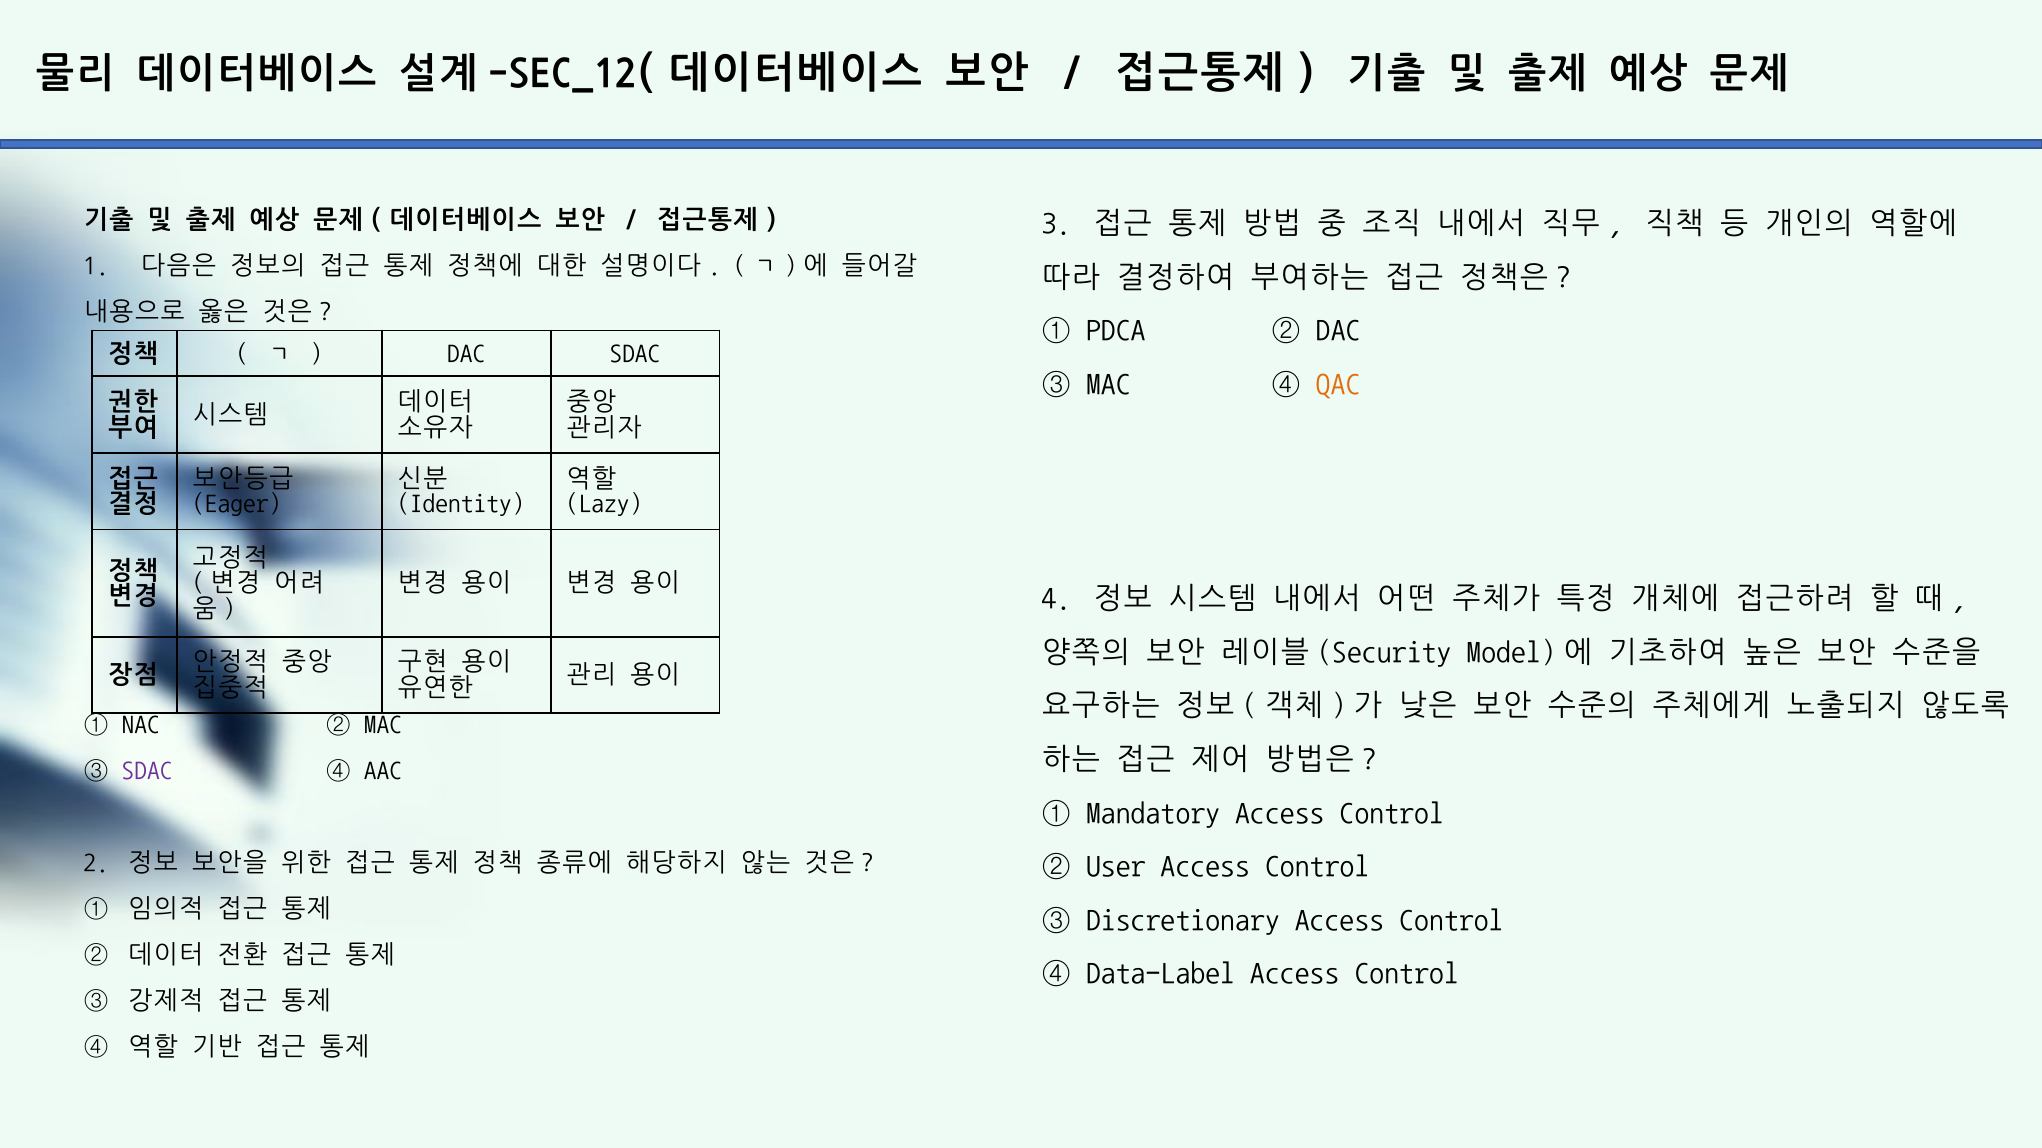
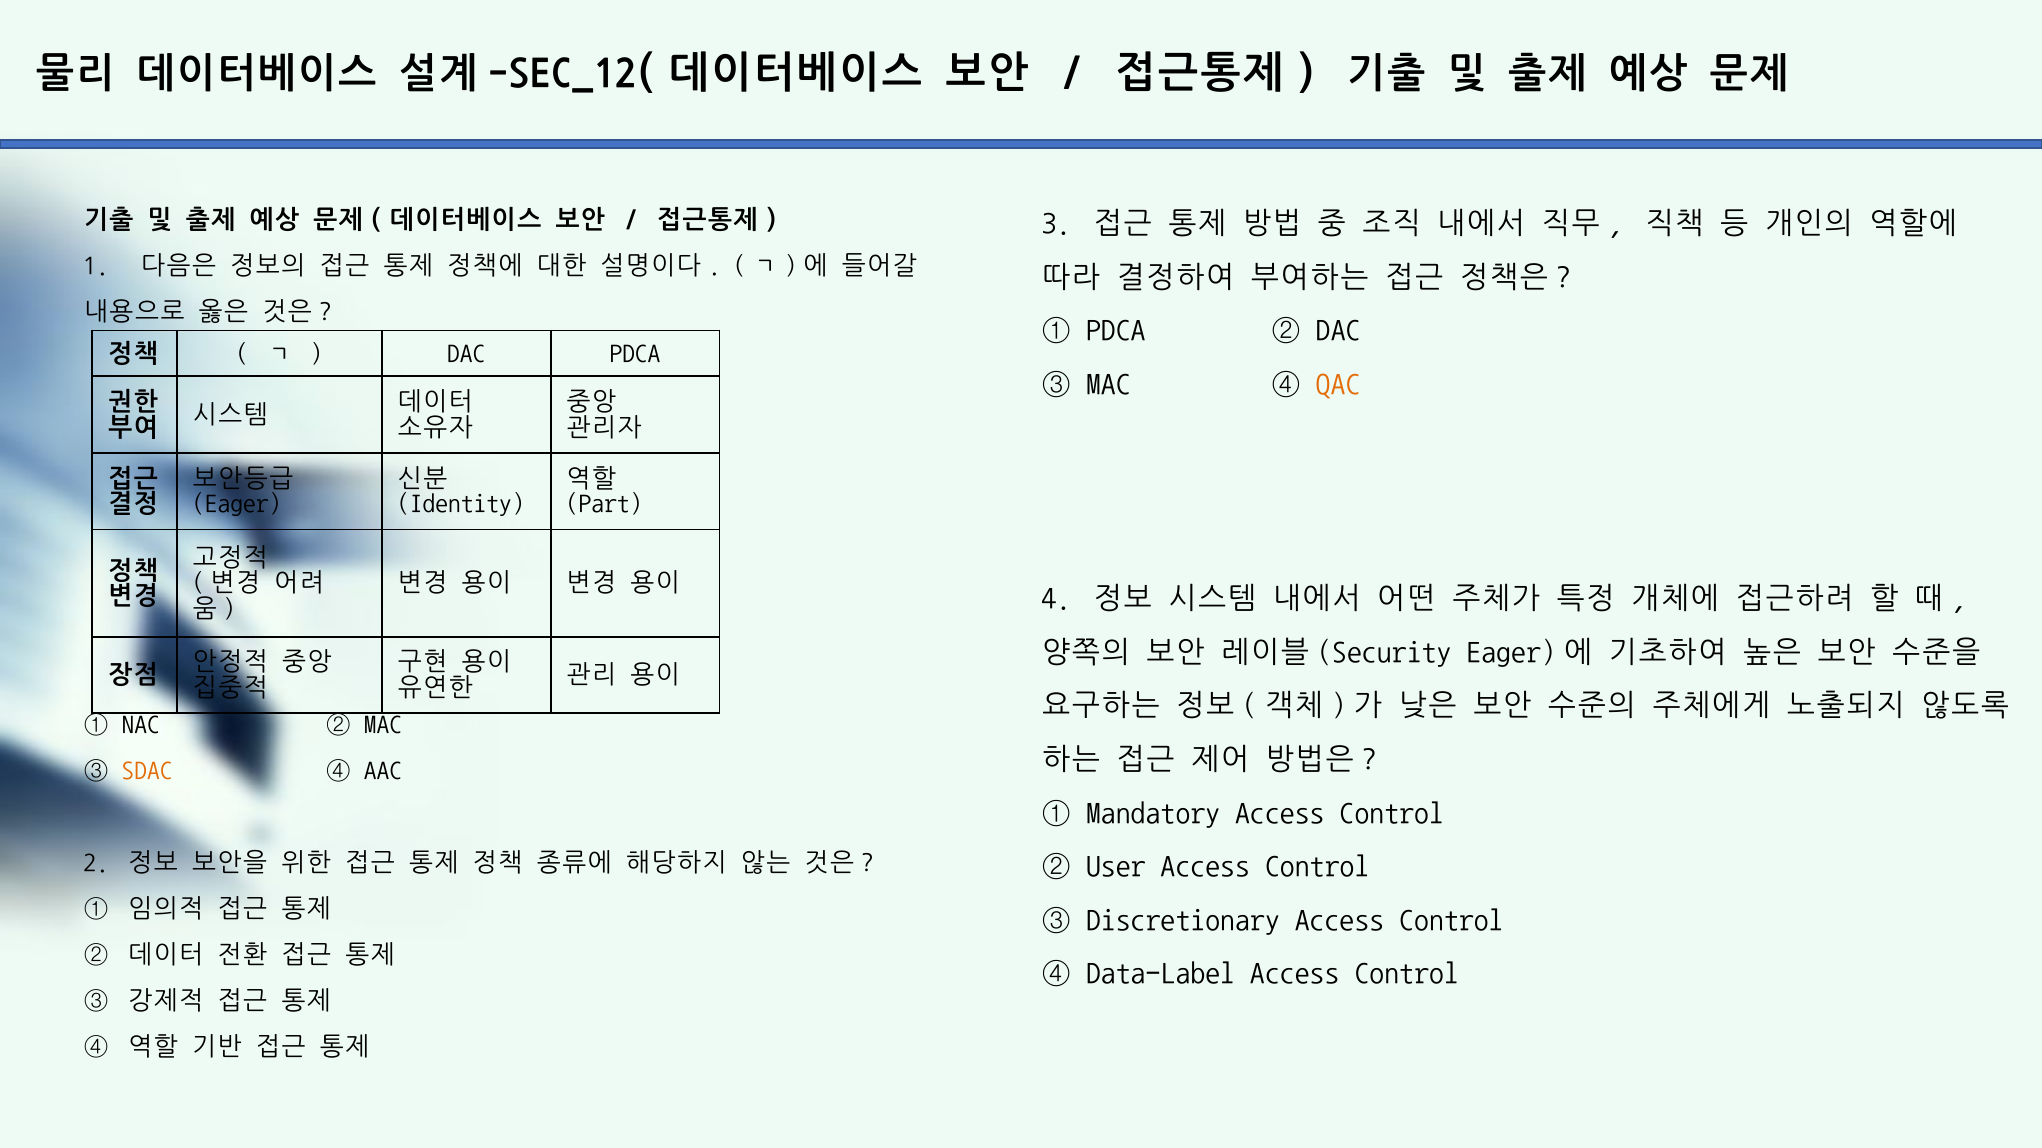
DAC SDAC: SDAC -> PDCA (635, 353)
Lazy: Lazy -> Part (604, 504)
Model: Model -> Eager (1511, 652)
SDAC colour: purple -> orange (147, 771)
